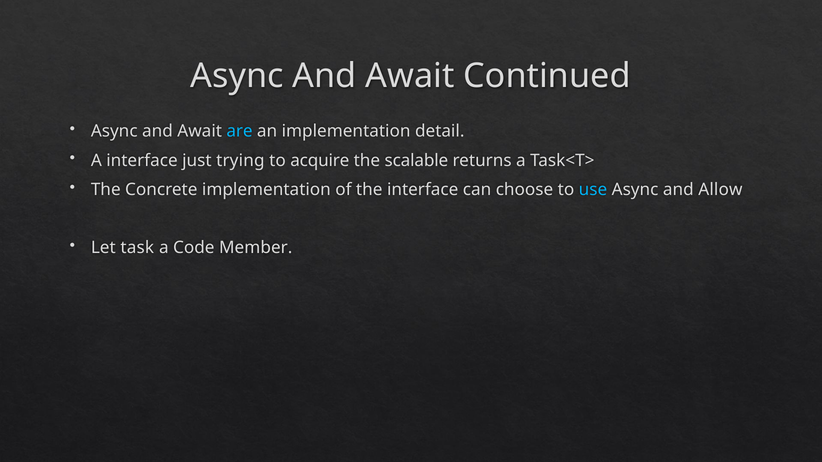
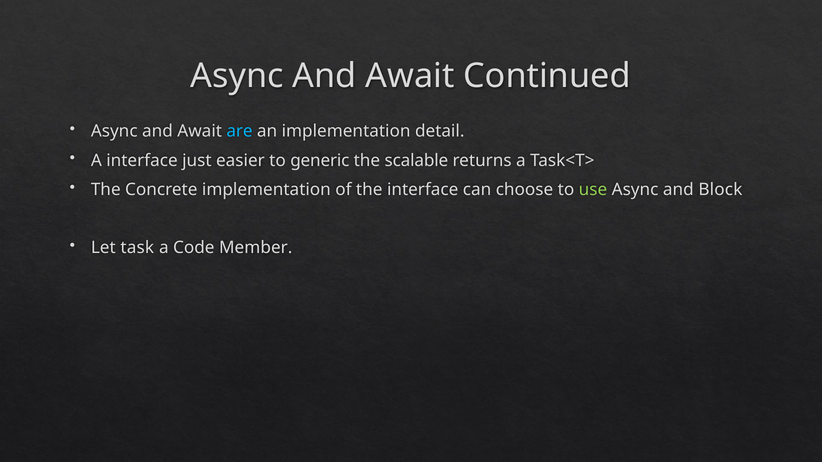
trying: trying -> easier (240, 160)
acquire: acquire -> generic (320, 160)
use colour: light blue -> light green (593, 190)
Allow: Allow -> Block (720, 190)
